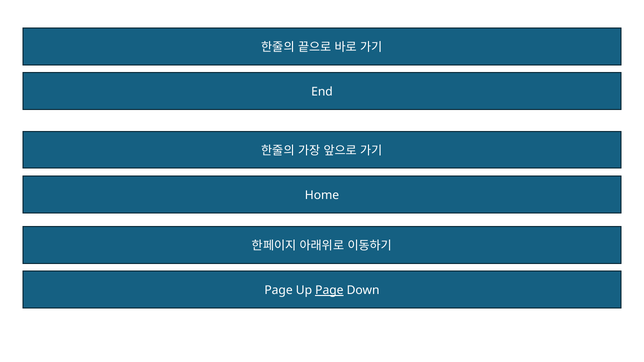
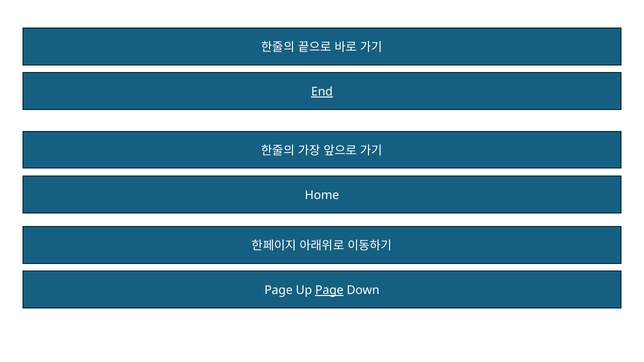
End underline: none -> present (322, 92)
